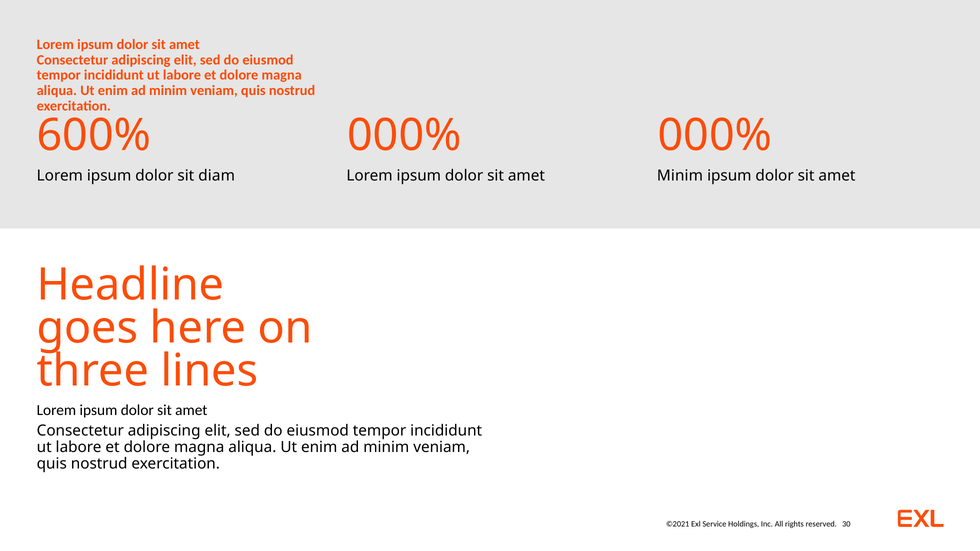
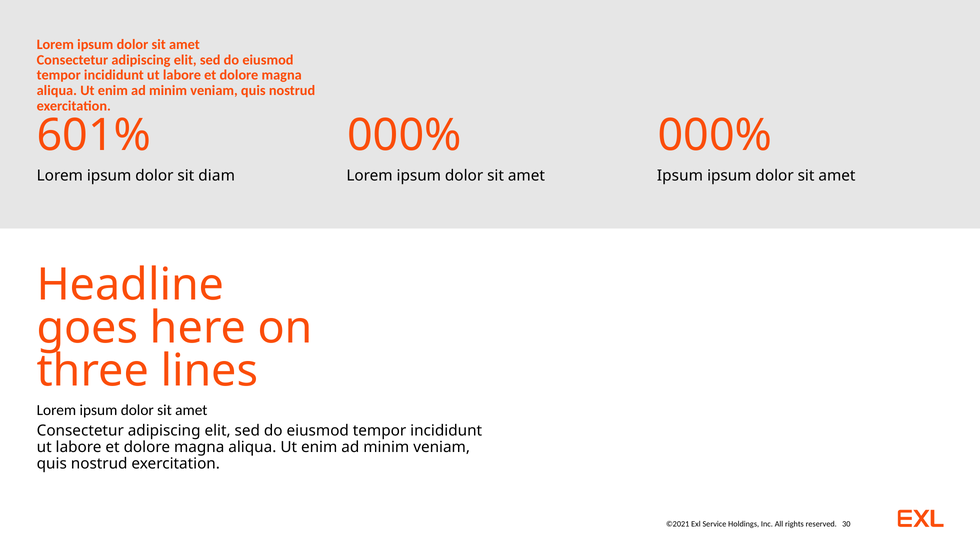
600%: 600% -> 601% (94, 136)
amet Minim: Minim -> Ipsum (680, 176)
